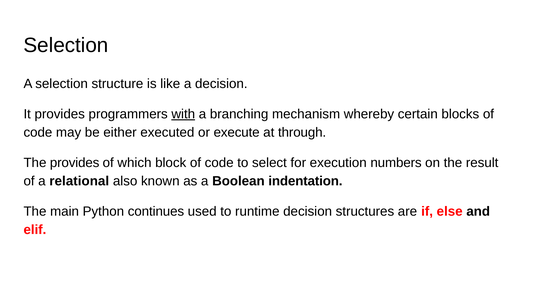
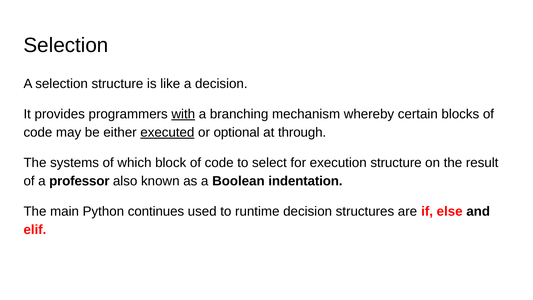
executed underline: none -> present (167, 132)
execute: execute -> optional (237, 132)
The provides: provides -> systems (75, 163)
execution numbers: numbers -> structure (396, 163)
relational: relational -> professor (79, 181)
